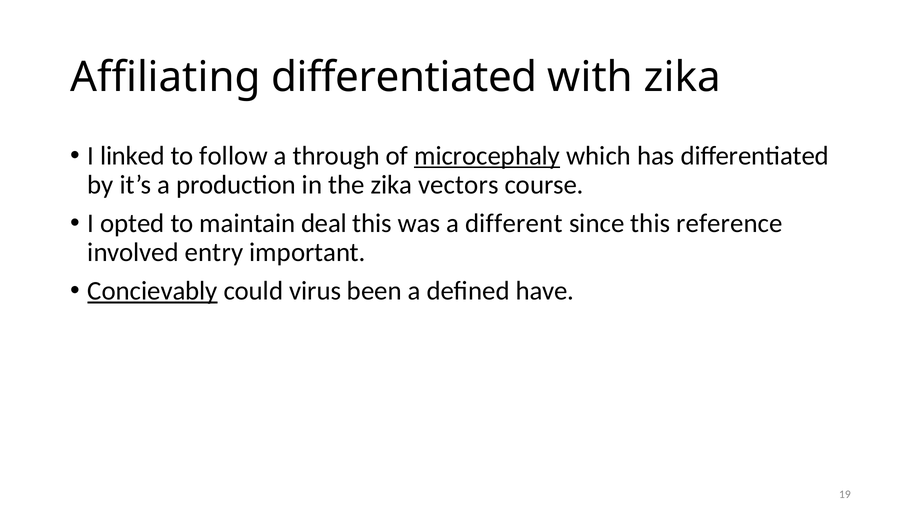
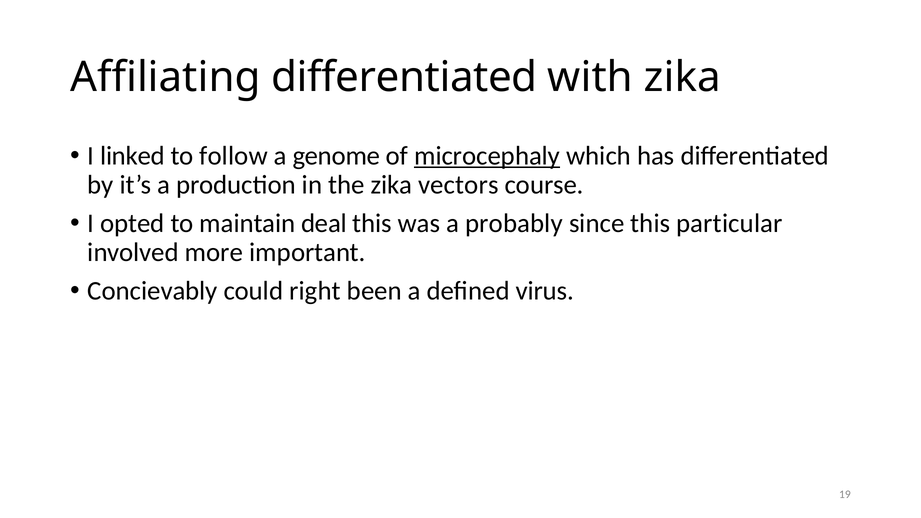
through: through -> genome (336, 156)
different: different -> probably (514, 223)
reference: reference -> particular (729, 223)
entry: entry -> more (214, 252)
Concievably underline: present -> none (153, 291)
virus: virus -> right (315, 291)
have: have -> virus (545, 291)
